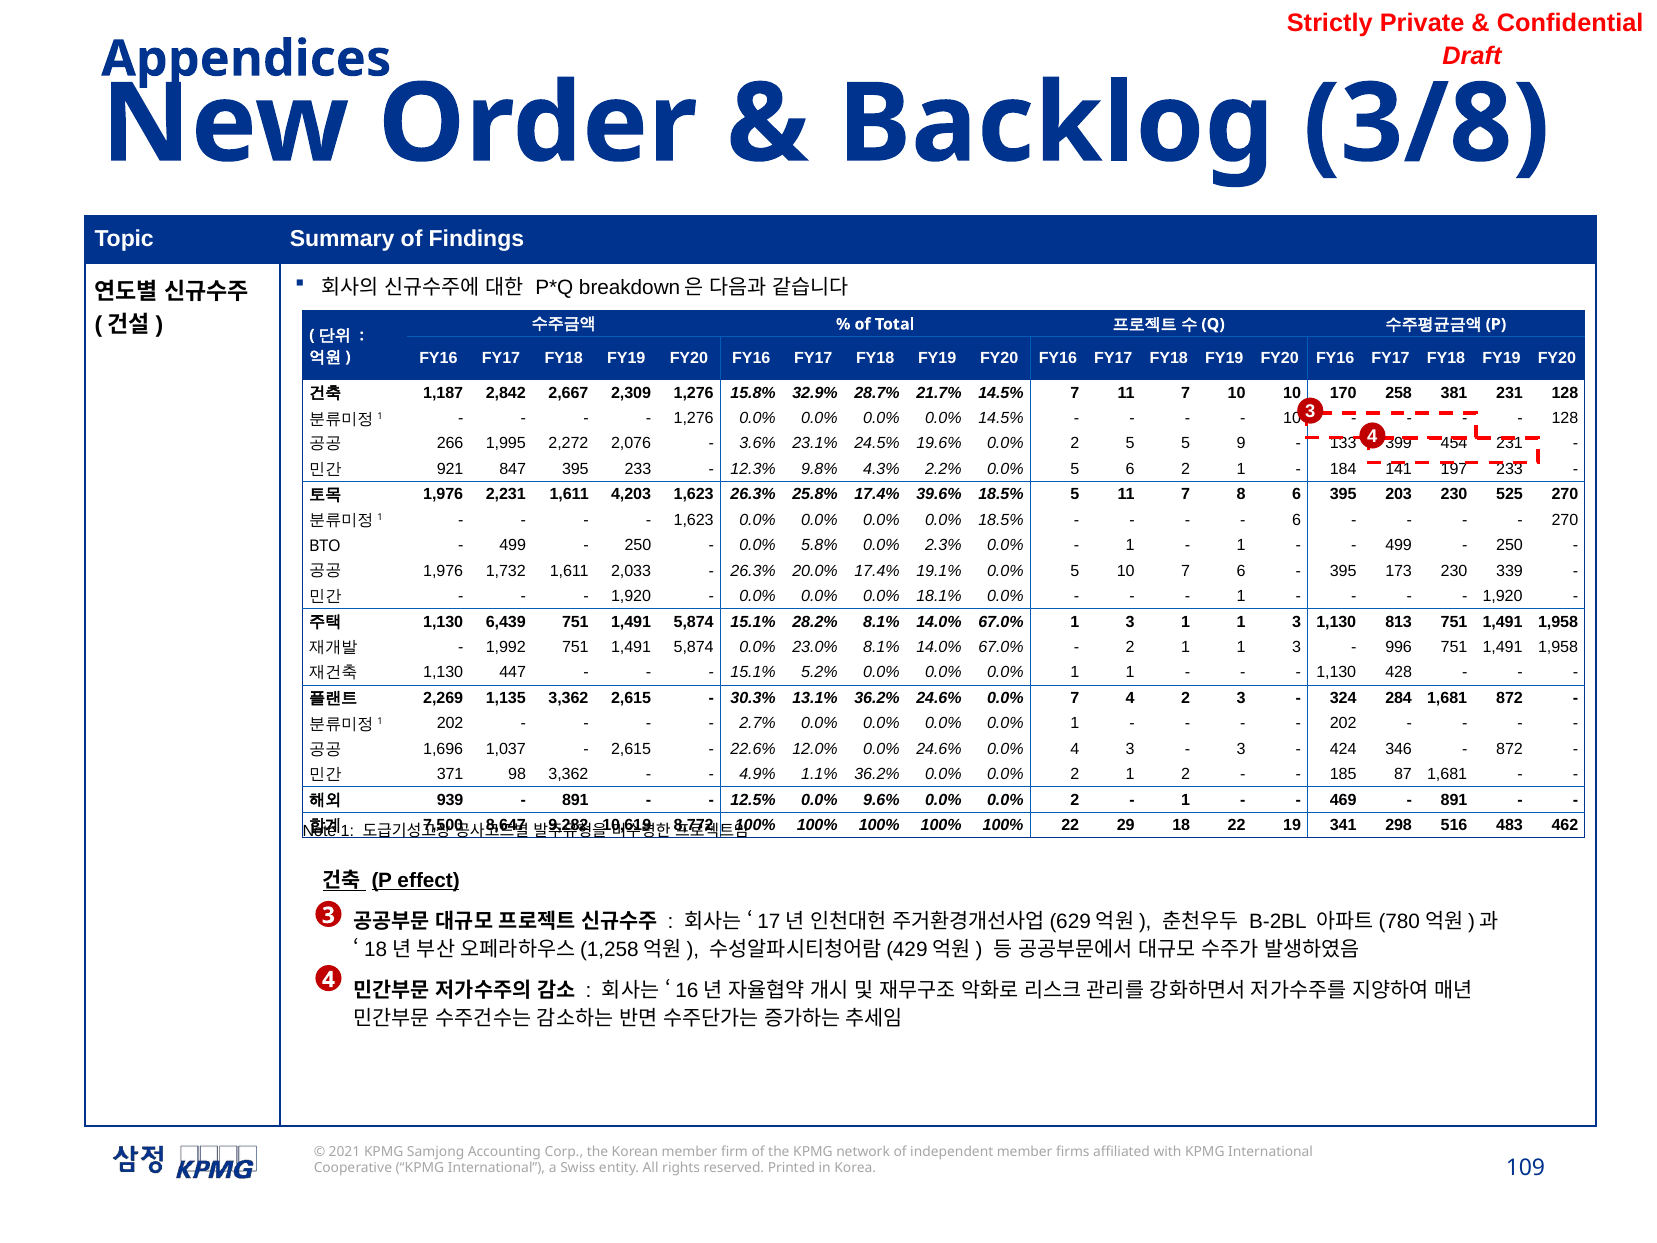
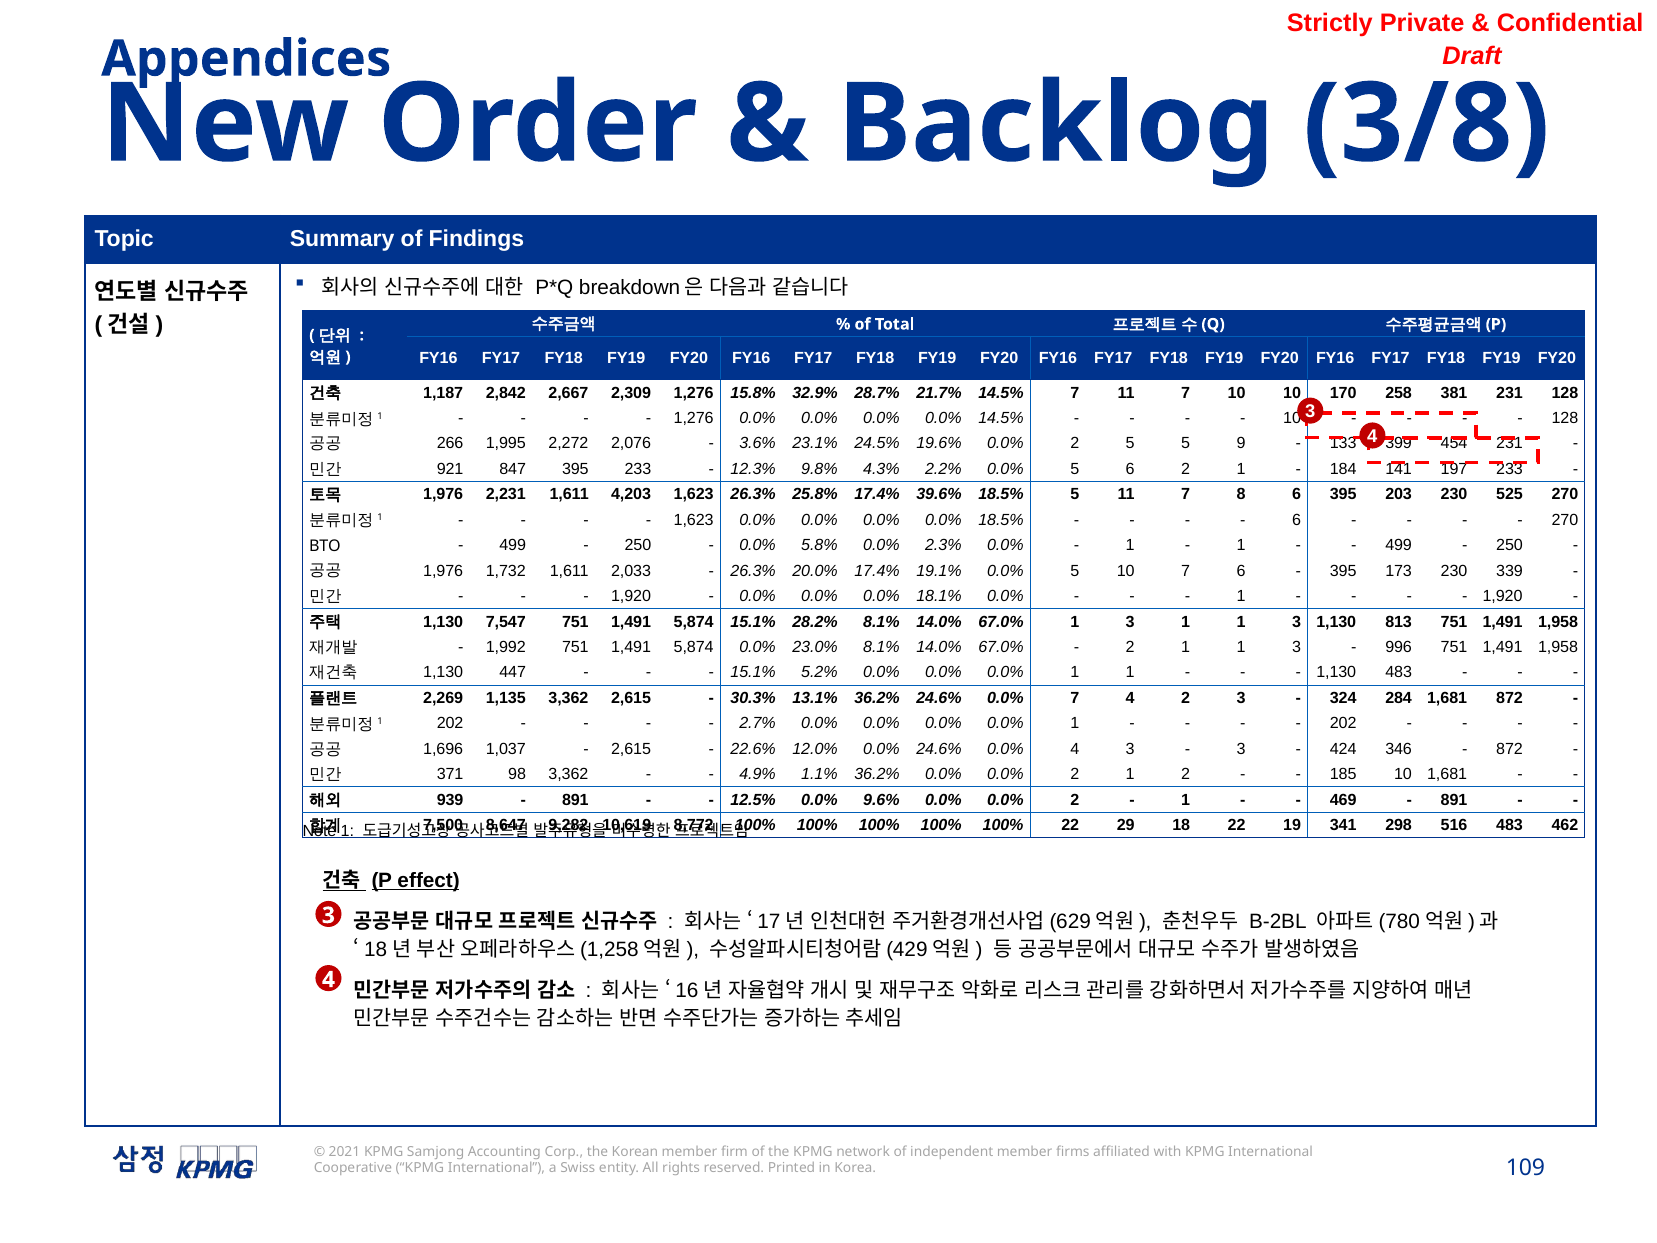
6,439: 6,439 -> 7,547 (506, 622)
1,130 428: 428 -> 483 (1399, 672)
185 87: 87 -> 10 (1403, 774)
